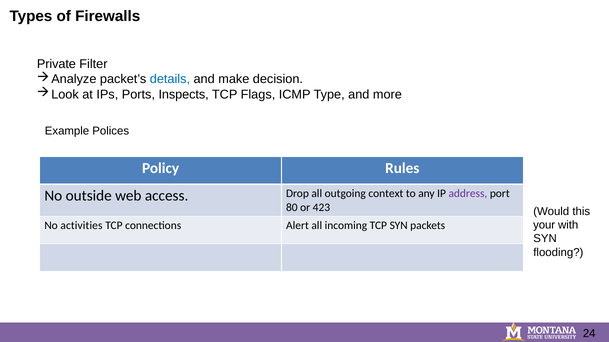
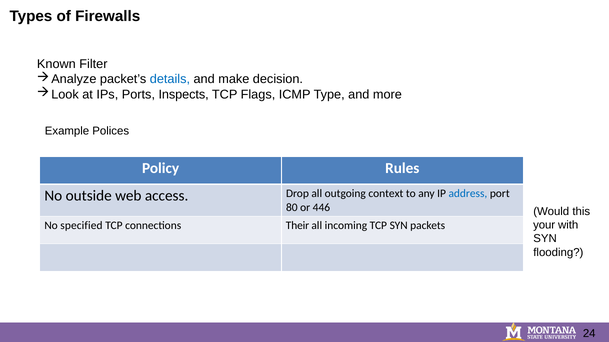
Private: Private -> Known (56, 64)
address colour: purple -> blue (468, 194)
423: 423 -> 446 (321, 208)
activities: activities -> specified (81, 226)
Alert: Alert -> Their (298, 226)
